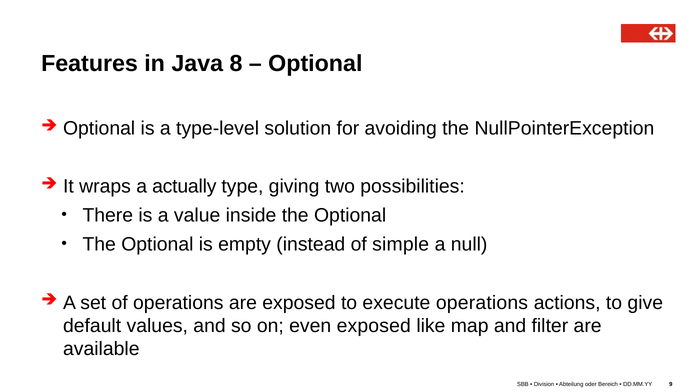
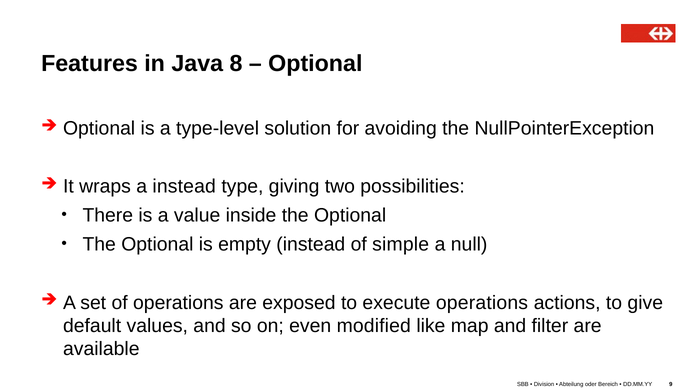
a actually: actually -> instead (184, 186)
even exposed: exposed -> modified (374, 326)
